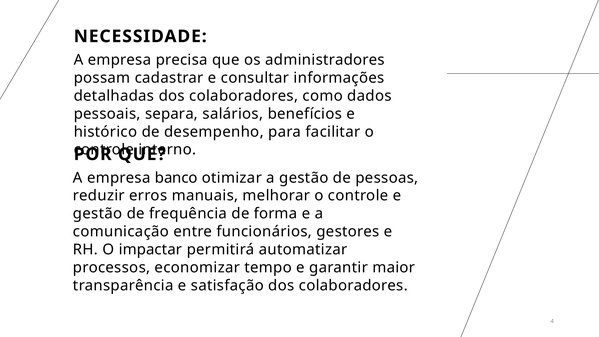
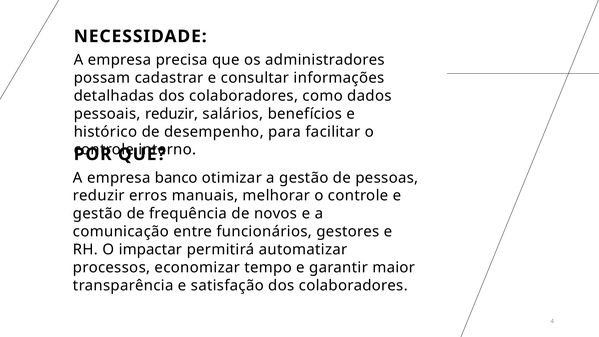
pessoais separa: separa -> reduzir (172, 114)
forma: forma -> novos (276, 214)
